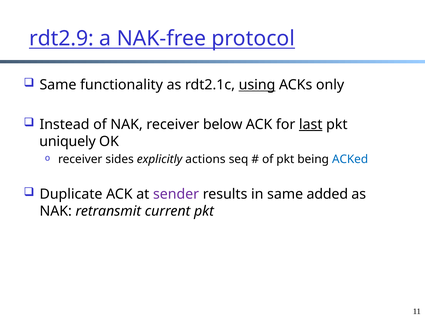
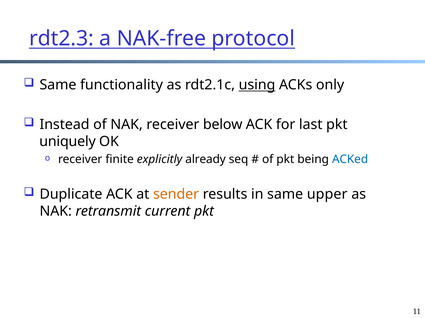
rdt2.9: rdt2.9 -> rdt2.3 (61, 39)
last underline: present -> none (311, 125)
sides: sides -> finite (120, 160)
actions: actions -> already (206, 160)
sender colour: purple -> orange (176, 195)
added: added -> upper (327, 195)
